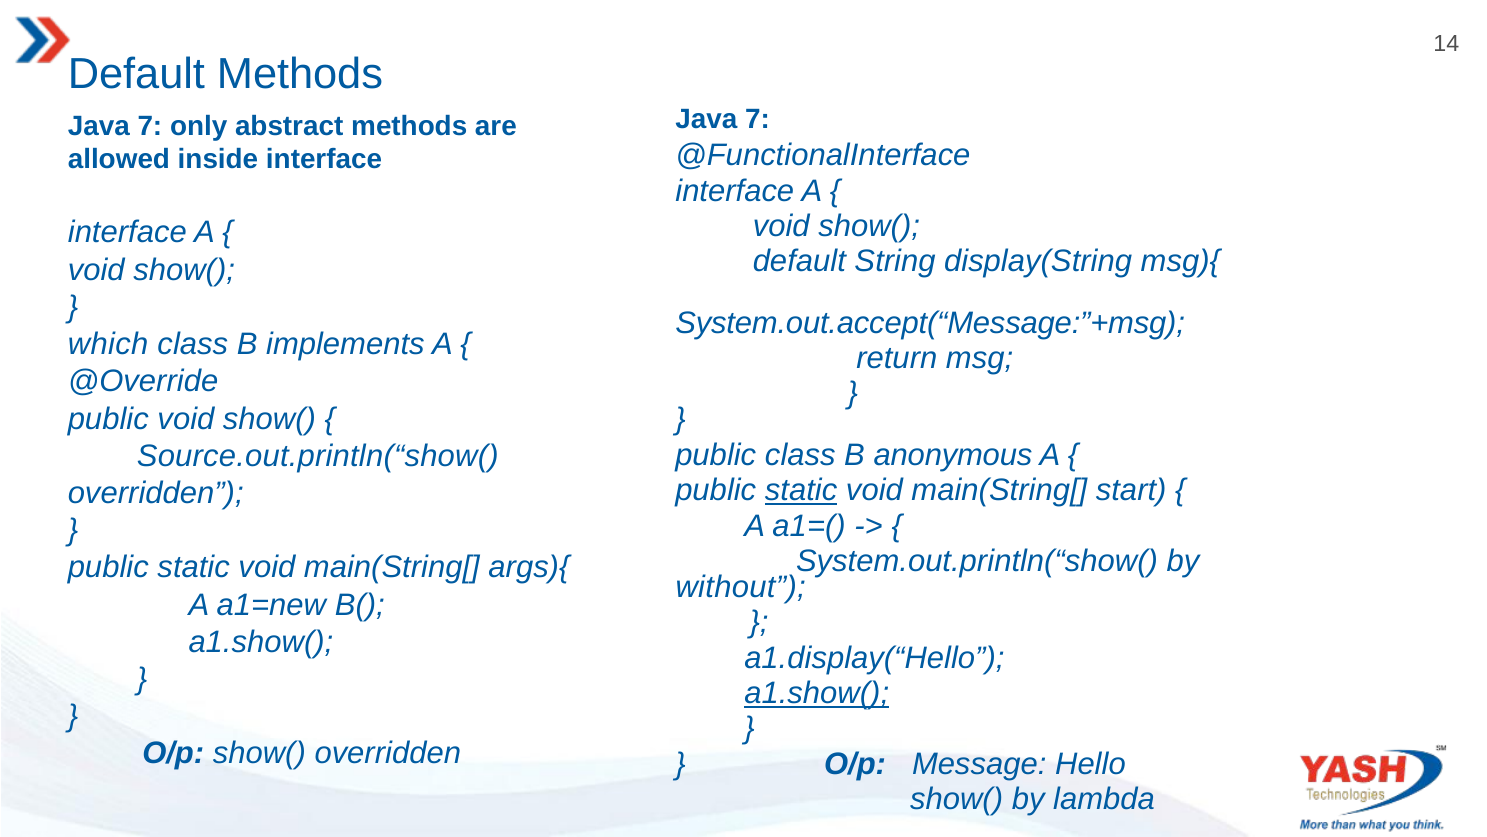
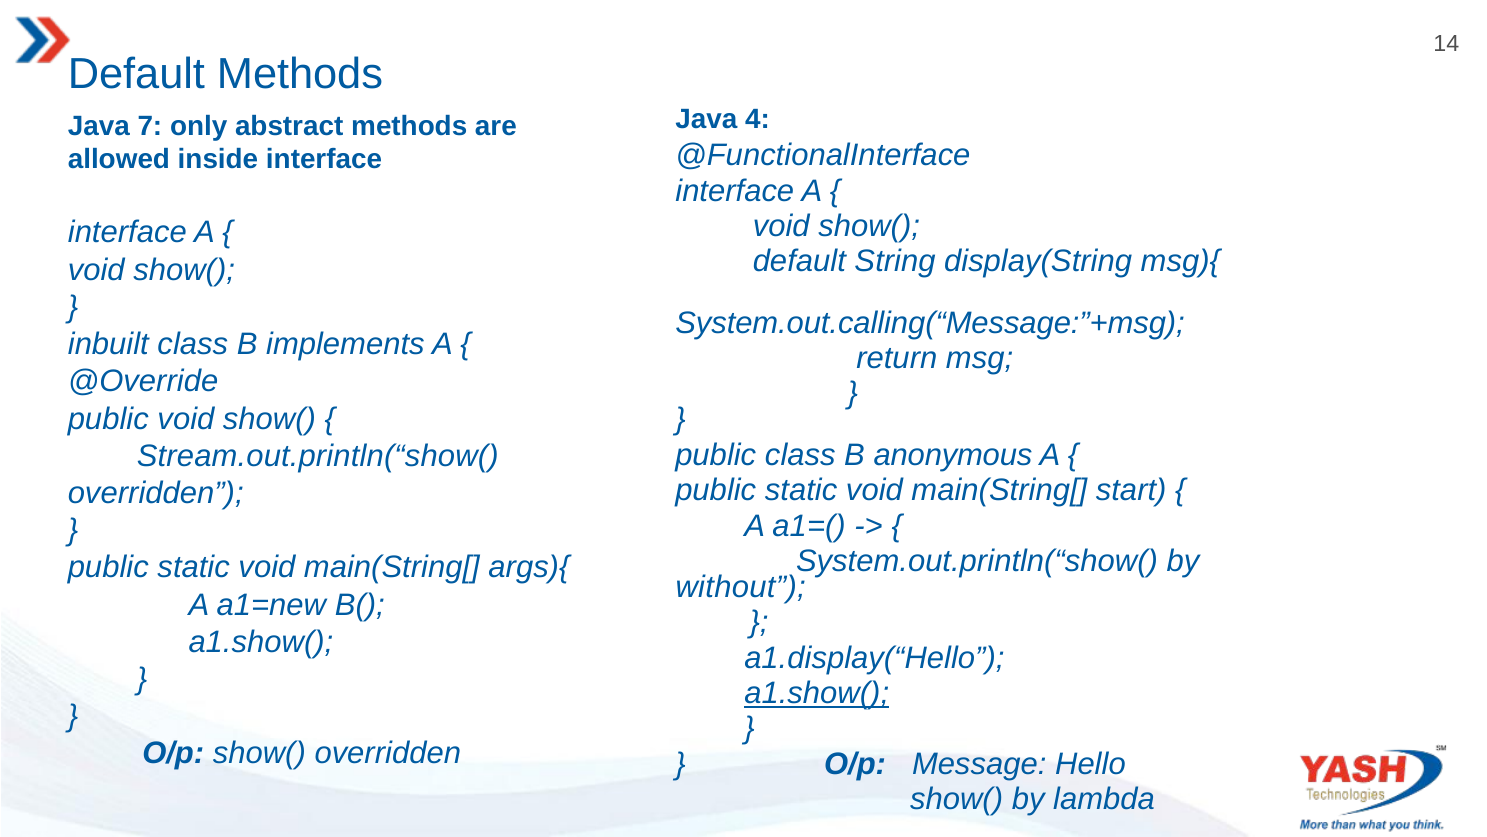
7: 7 -> 4 (757, 120)
System.out.accept(“Message:”+msg: System.out.accept(“Message:”+msg -> System.out.calling(“Message:”+msg (930, 323)
which: which -> inbuilt (108, 344)
Source.out.println(“show(: Source.out.println(“show( -> Stream.out.println(“show( (318, 456)
static underline: present -> none (801, 490)
